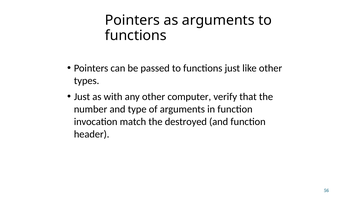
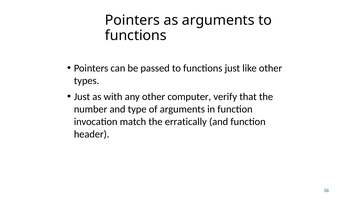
destroyed: destroyed -> erratically (186, 122)
